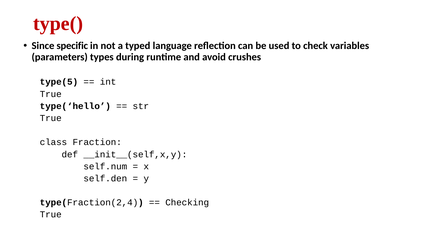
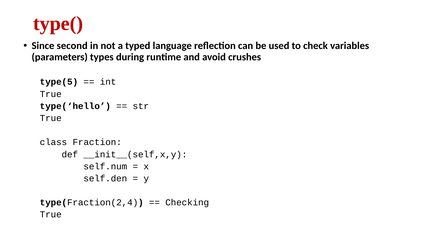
specific: specific -> second (72, 46)
